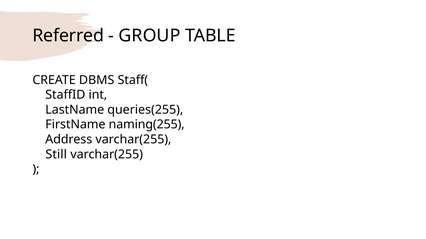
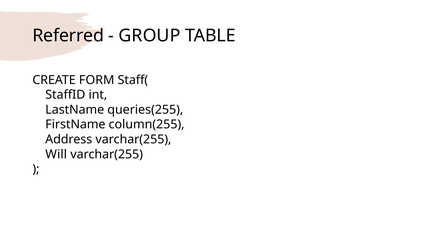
DBMS: DBMS -> FORM (97, 80)
naming(255: naming(255 -> column(255 (147, 125)
Still: Still -> Will (56, 155)
